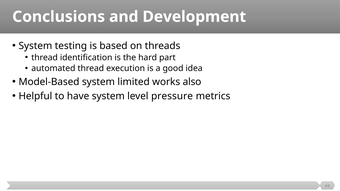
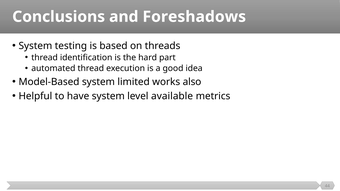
Development: Development -> Foreshadows (194, 17)
pressure: pressure -> available (172, 96)
